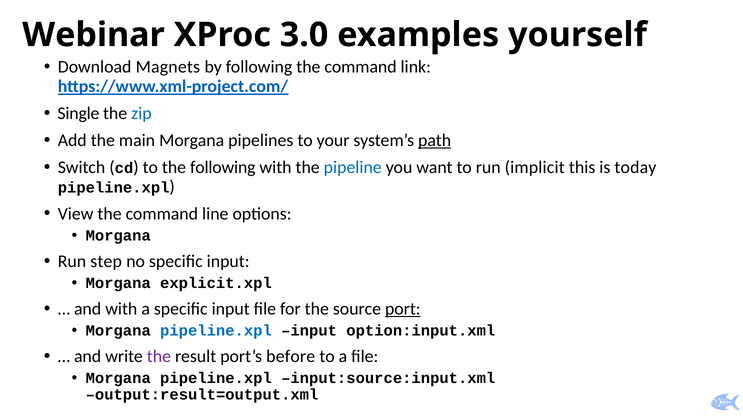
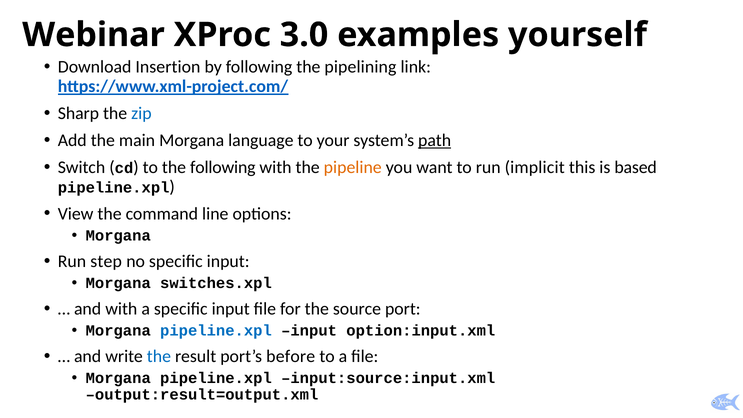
Magnets: Magnets -> Insertion (168, 67)
following the command: command -> pipelining (360, 67)
Single: Single -> Sharp (78, 114)
pipelines: pipelines -> language (261, 140)
pipeline colour: blue -> orange (353, 167)
today: today -> based (636, 167)
explicit.xpl: explicit.xpl -> switches.xpl (216, 283)
port underline: present -> none (403, 309)
the colour: purple -> blue (159, 356)
